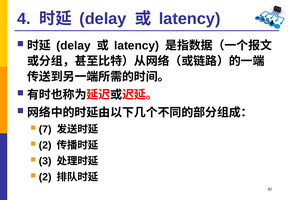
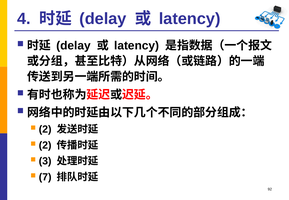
7: 7 -> 2 (45, 129)
2: 2 -> 7 (45, 177)
